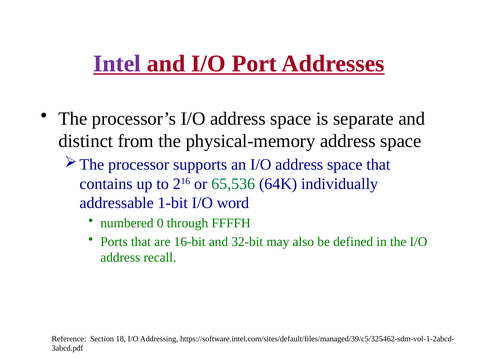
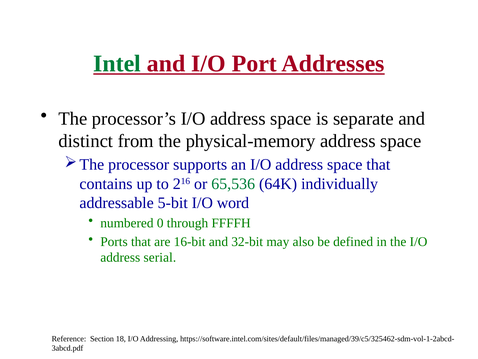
Intel colour: purple -> green (117, 63)
1-bit: 1-bit -> 5-bit (173, 203)
recall: recall -> serial (160, 257)
